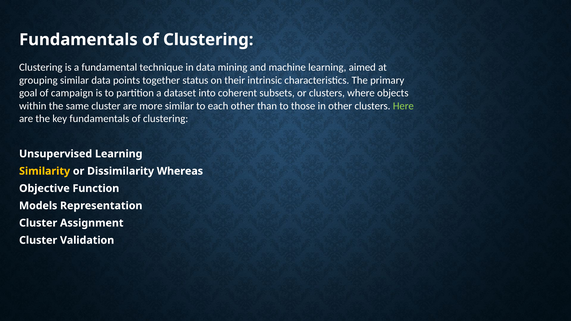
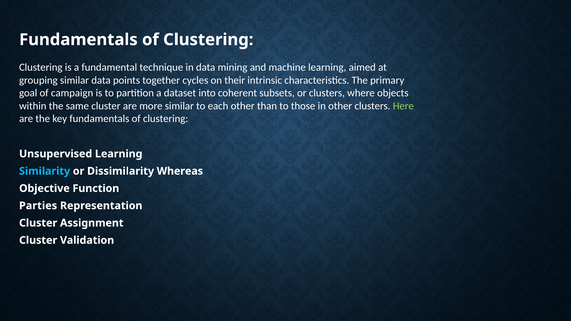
status: status -> cycles (195, 80)
Similarity colour: yellow -> light blue (45, 171)
Models: Models -> Parties (38, 206)
